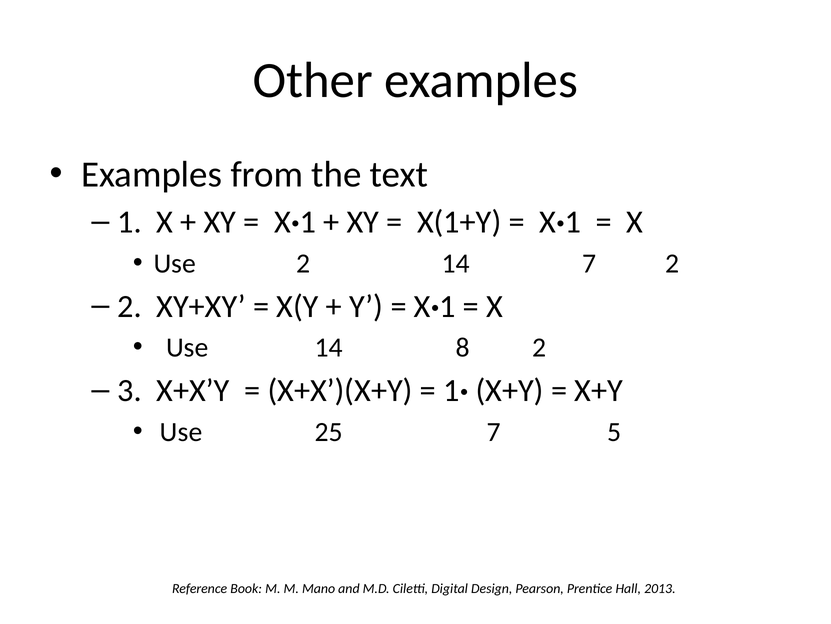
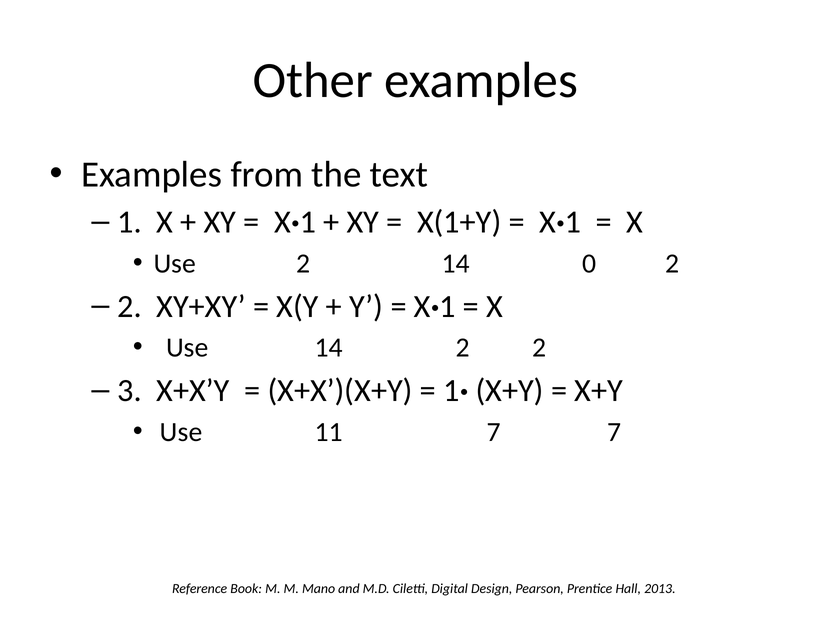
14 7: 7 -> 0 (589, 263)
14 8: 8 -> 2 (463, 347)
25: 25 -> 11 (329, 431)
7 5: 5 -> 7 (614, 431)
